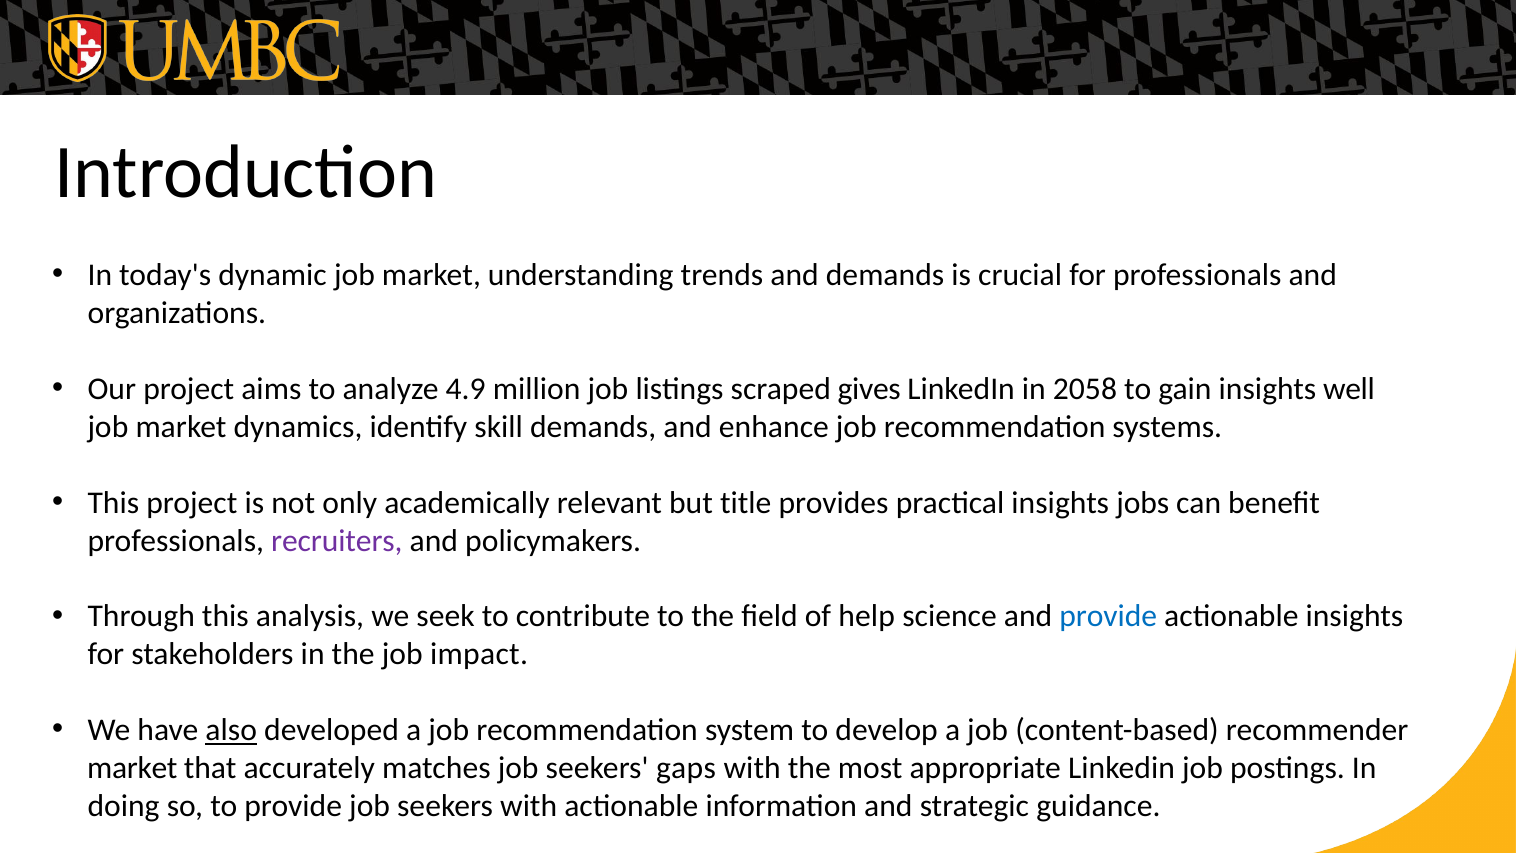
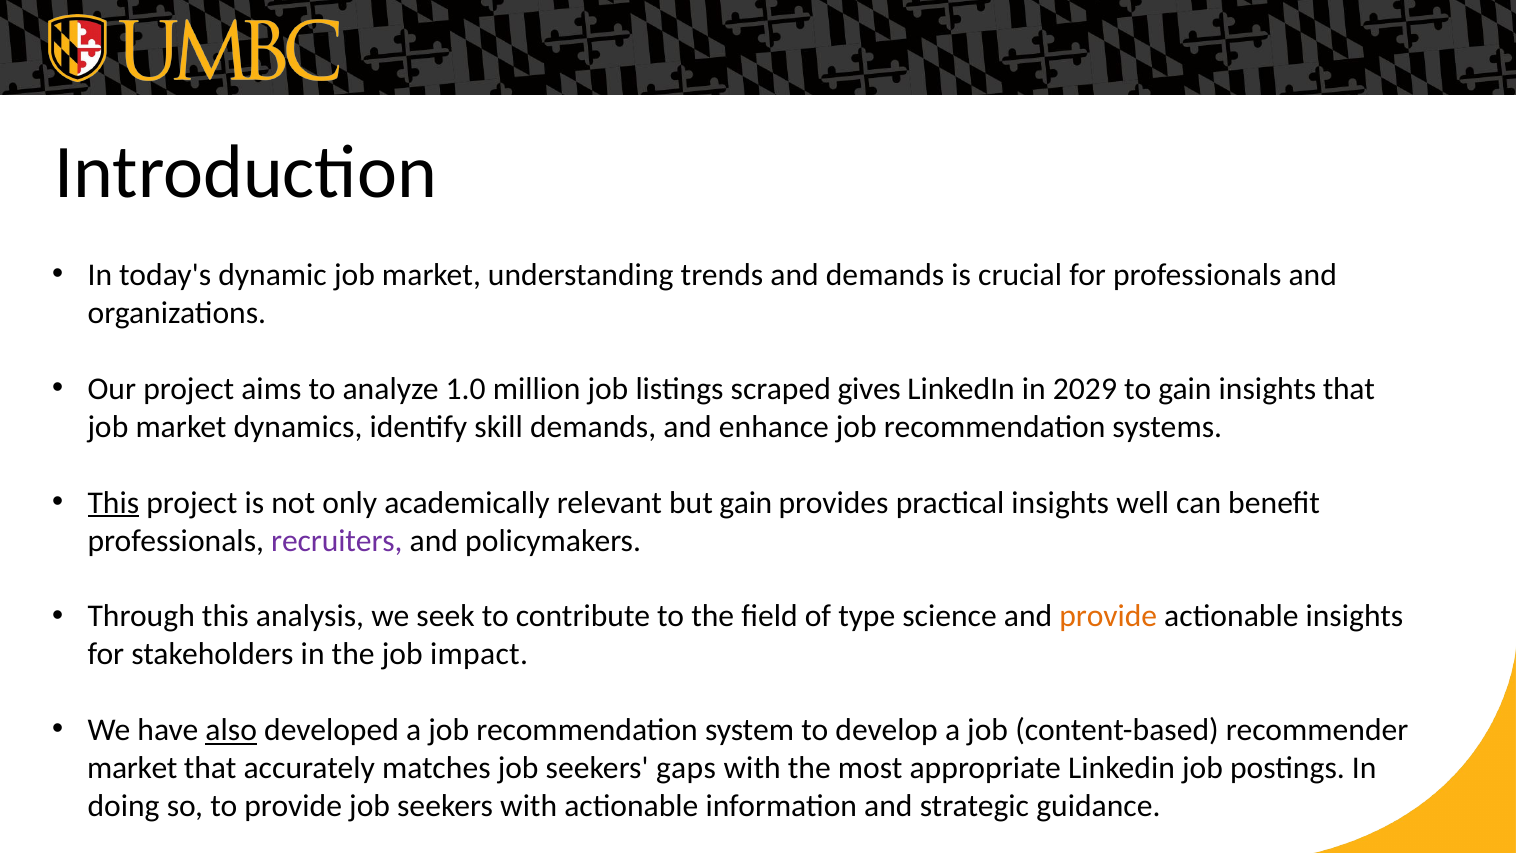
4.9: 4.9 -> 1.0 (466, 389)
2058: 2058 -> 2029 (1085, 389)
insights well: well -> that (1349, 389)
This underline: none -> present (113, 503)
but title: title -> gain (746, 503)
jobs: jobs -> well (1143, 503)
help: help -> type (867, 616)
provide colour: blue -> orange (1108, 616)
